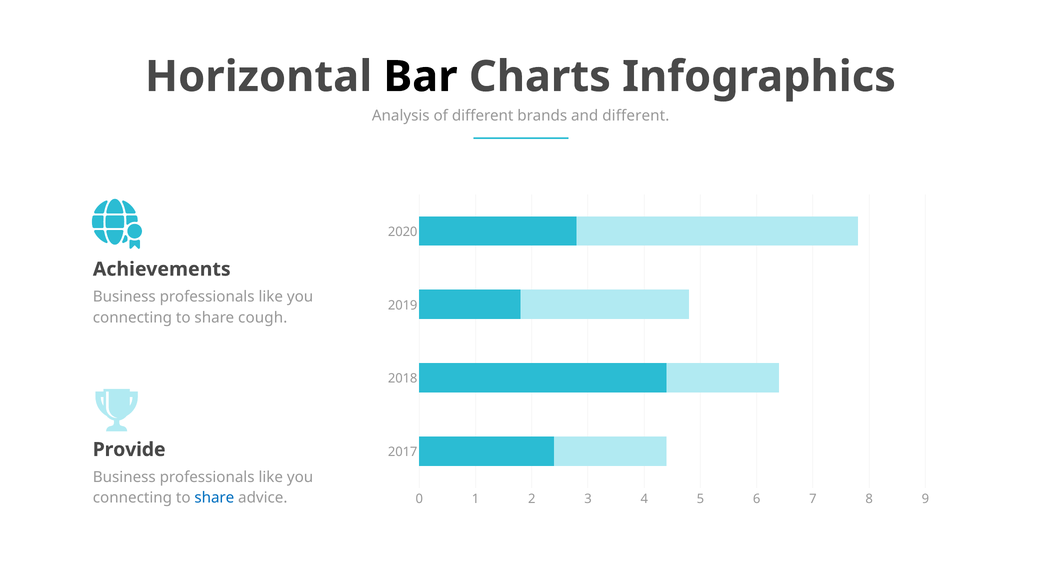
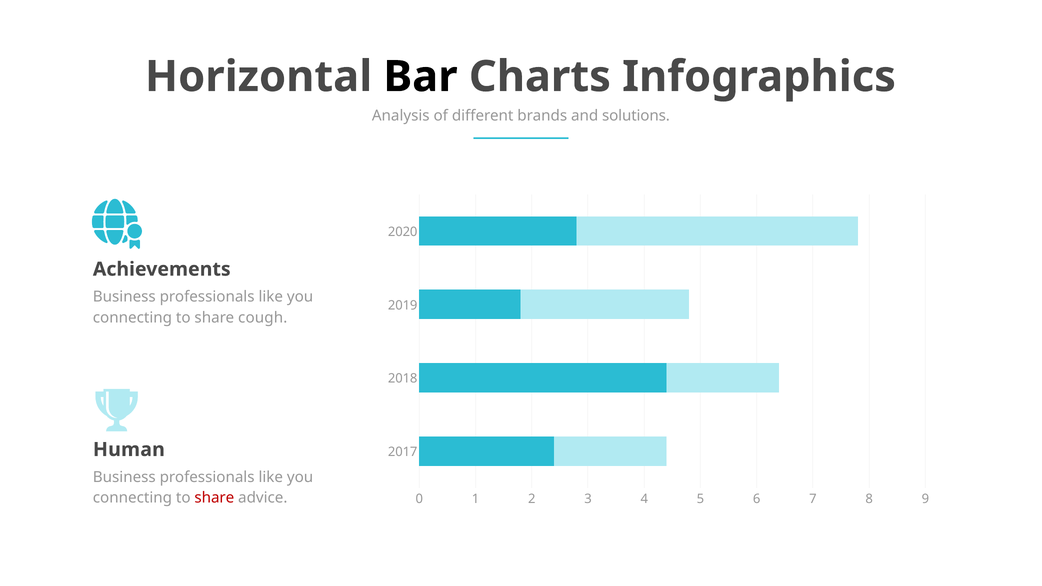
and different: different -> solutions (636, 116)
Provide: Provide -> Human (129, 450)
share colour: blue -> red (214, 498)
